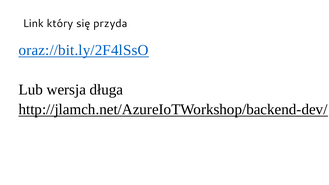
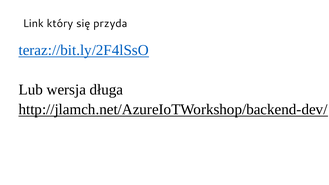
oraz://bit.ly/2F4lSsO: oraz://bit.ly/2F4lSsO -> teraz://bit.ly/2F4lSsO (84, 50)
